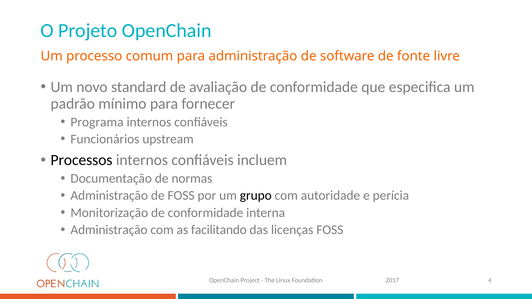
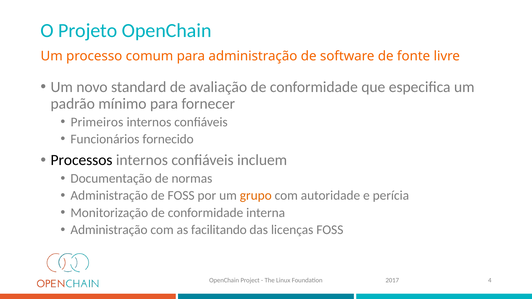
Programa: Programa -> Primeiros (97, 122)
upstream: upstream -> fornecido (168, 139)
grupo colour: black -> orange (256, 196)
